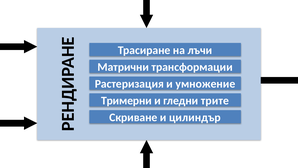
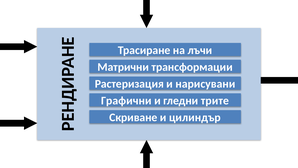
умножение: умножение -> нарисувани (205, 84)
Тримерни: Тримерни -> Графични (126, 100)
